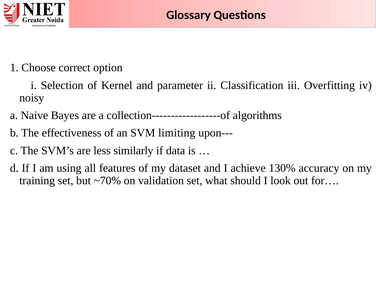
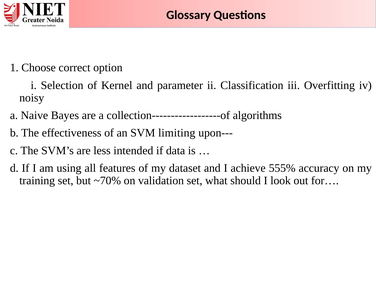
similarly: similarly -> intended (133, 151)
130%: 130% -> 555% (282, 168)
